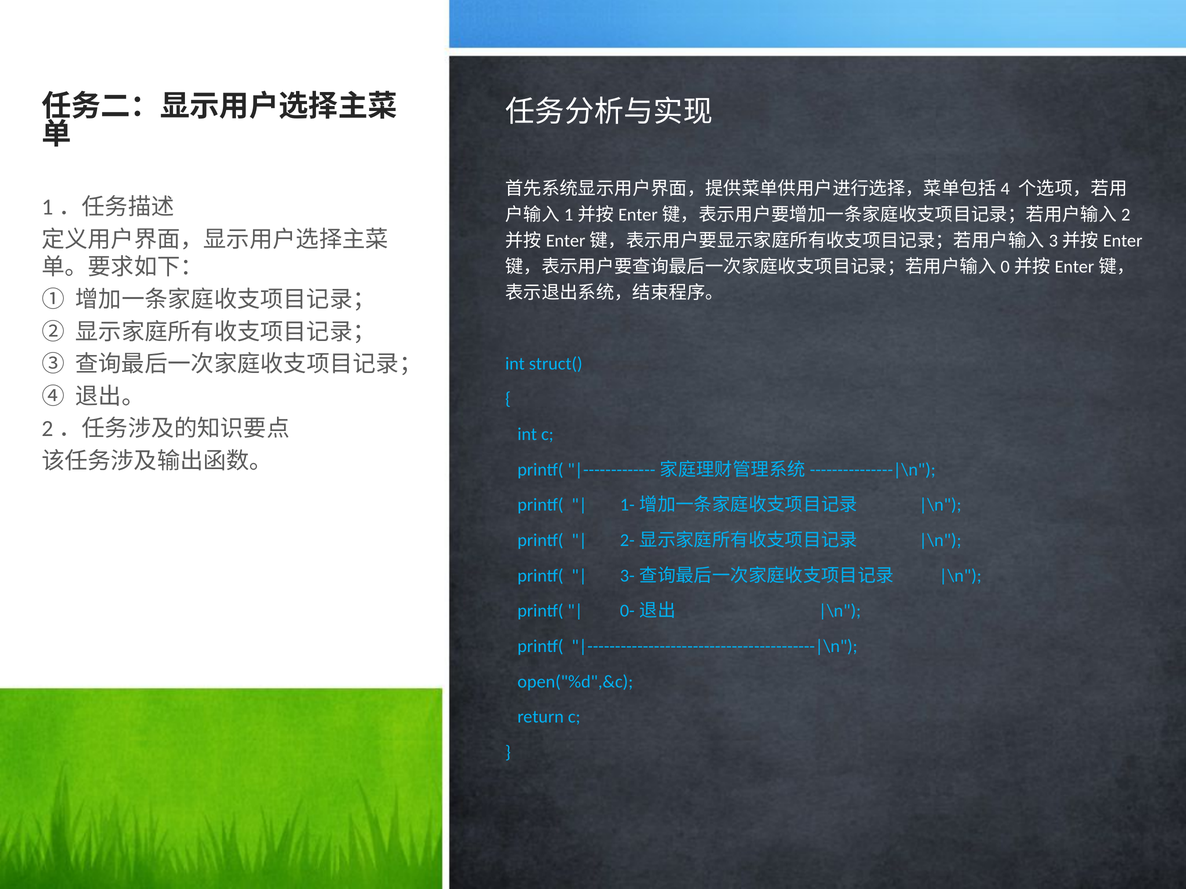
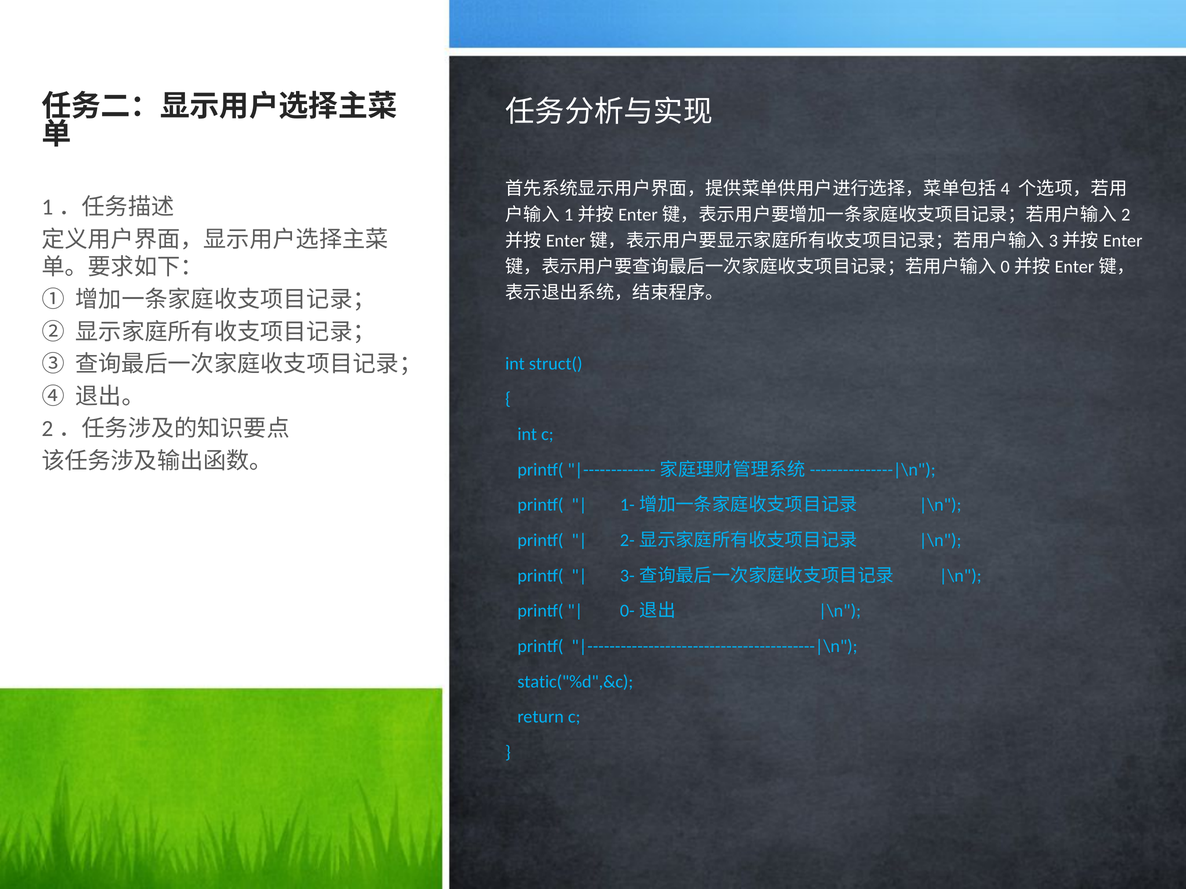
open("%d",&c: open("%d",&c -> static("%d",&c (575, 682)
